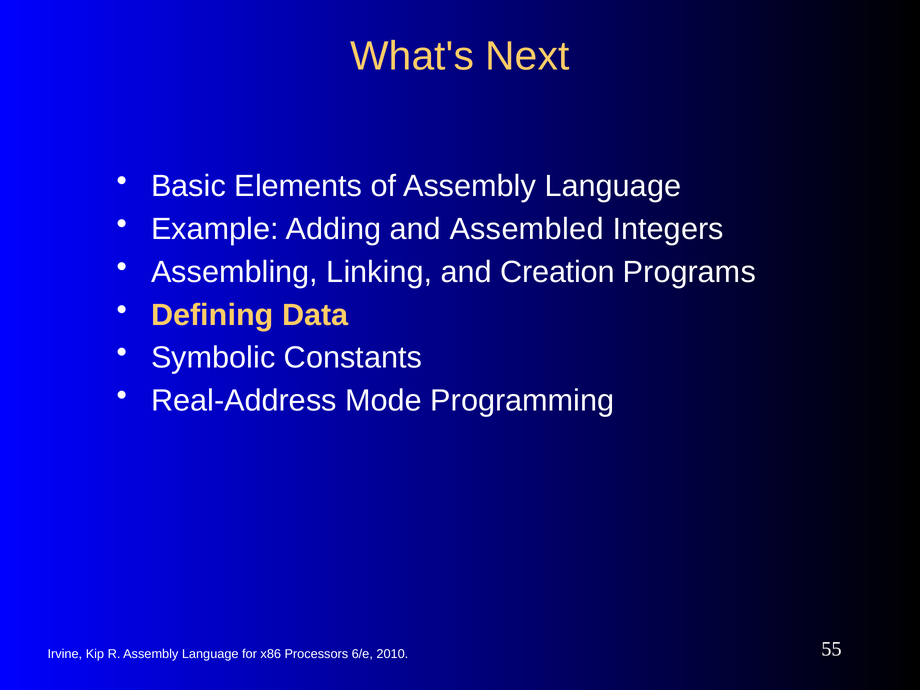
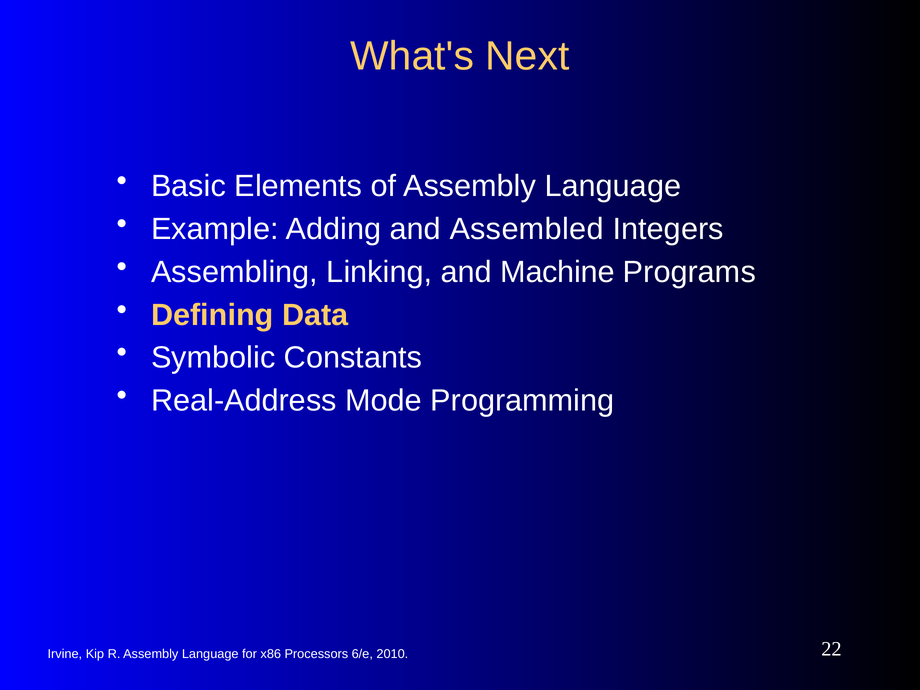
Creation: Creation -> Machine (557, 272)
55: 55 -> 22 (832, 649)
